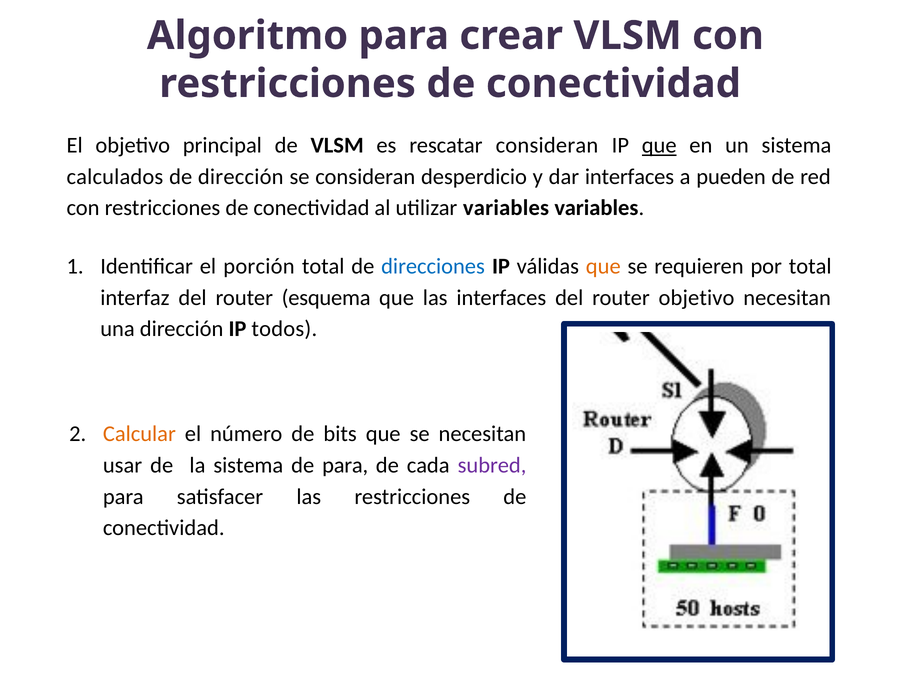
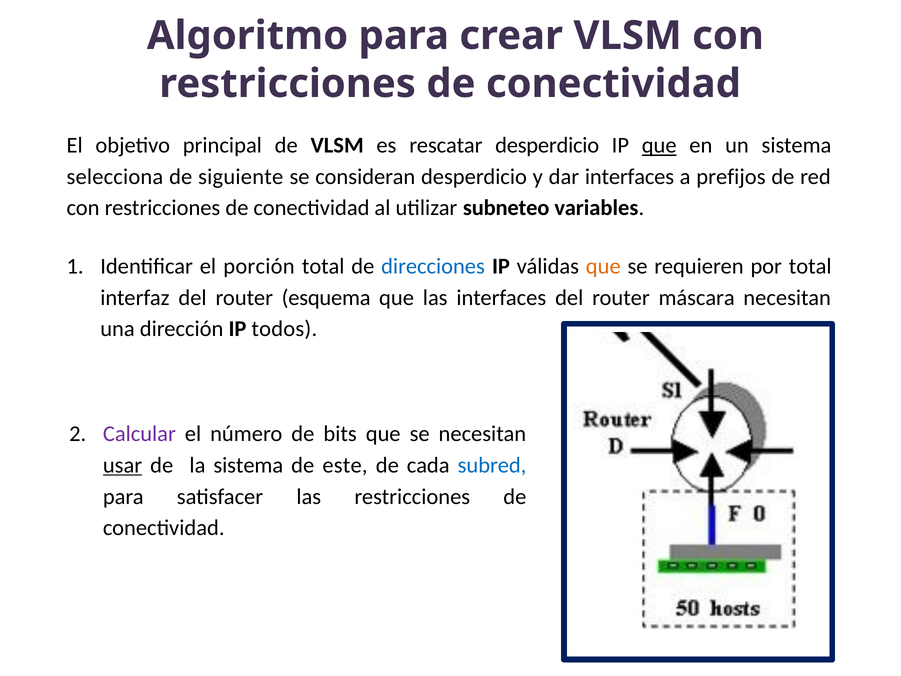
rescatar consideran: consideran -> desperdicio (547, 145)
calculados: calculados -> selecciona (115, 177)
de dirección: dirección -> siguiente (241, 177)
pueden: pueden -> prefijos (731, 177)
utilizar variables: variables -> subneteo (506, 208)
router objetivo: objetivo -> máscara (697, 298)
Calcular colour: orange -> purple (139, 434)
usar underline: none -> present (123, 465)
de para: para -> este (345, 465)
subred colour: purple -> blue (492, 465)
